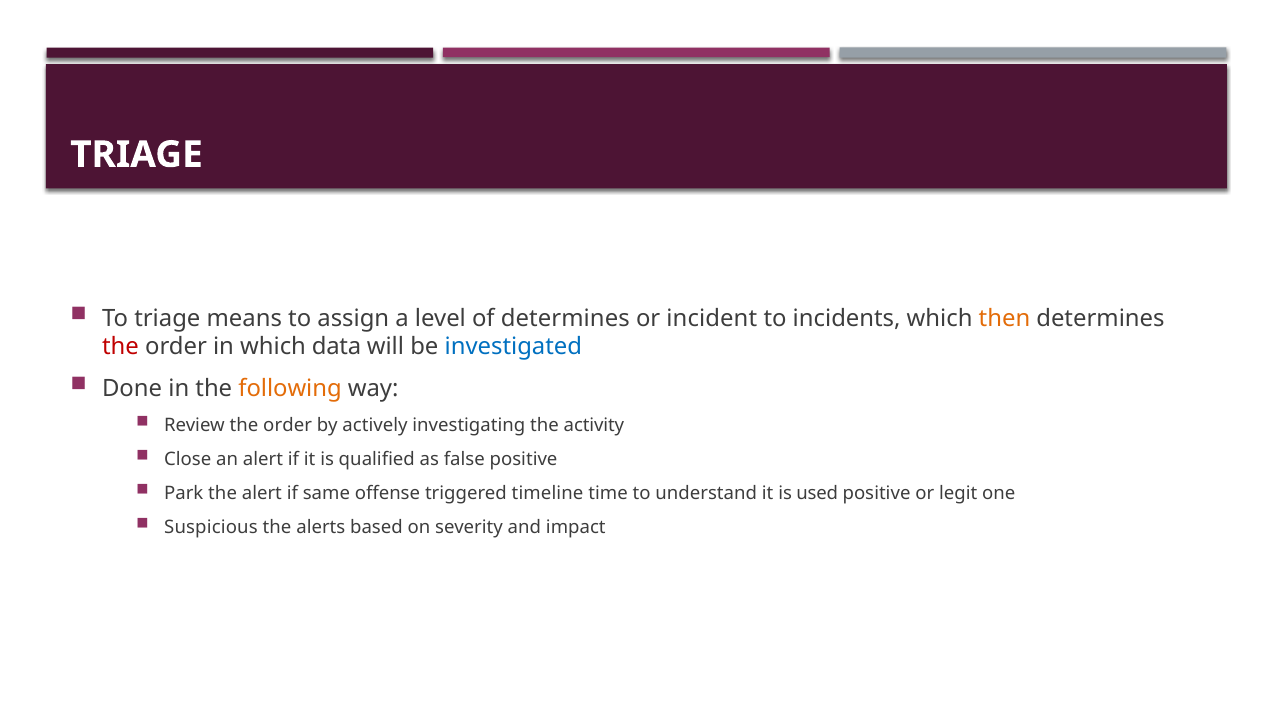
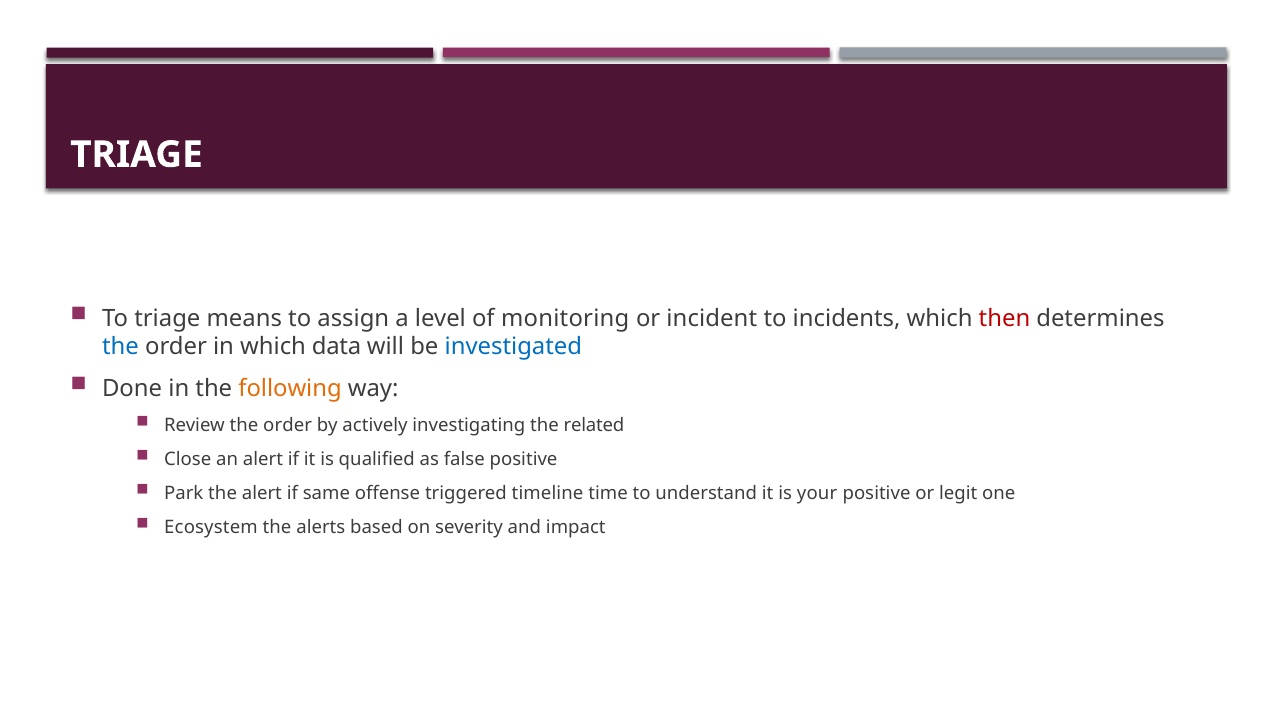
of determines: determines -> monitoring (565, 318)
then colour: orange -> red (1004, 318)
the colour: red -> blue (121, 347)
activity: activity -> related (594, 425)
used: used -> your (817, 493)
Suspicious: Suspicious -> Ecosystem (211, 527)
